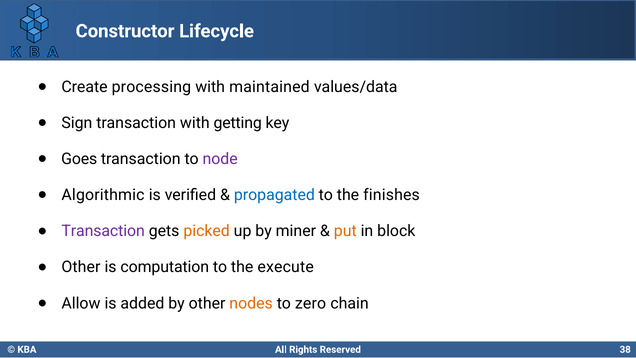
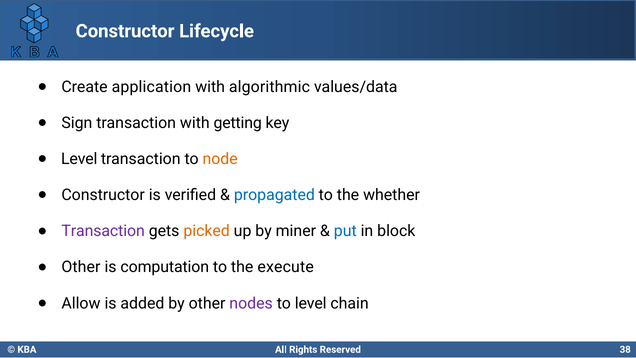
processing: processing -> application (151, 87)
maintained: maintained -> algorithmic (269, 87)
Goes: Goes -> Level (79, 159)
node colour: purple -> orange (220, 159)
Algorithmic: Algorithmic -> Constructor (103, 195)
finishes: finishes -> whether (392, 195)
put colour: orange -> blue (345, 231)
nodes colour: orange -> purple (251, 303)
to zero: zero -> level (311, 303)
